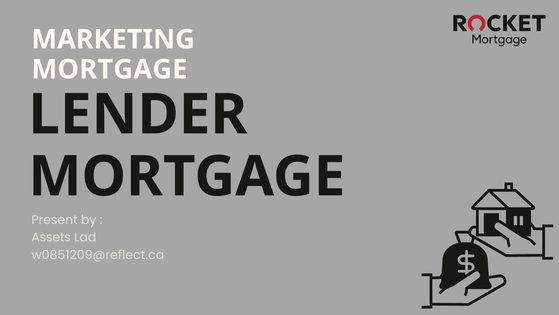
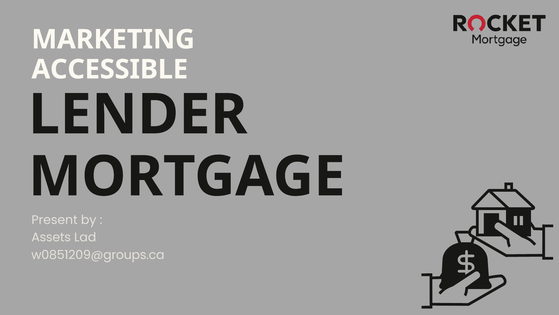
MORTGAGE: MORTGAGE -> ACCESSIBLE (110, 69)
w0851209@reflect.ca: w0851209@reflect.ca -> w0851209@groups.ca (98, 254)
